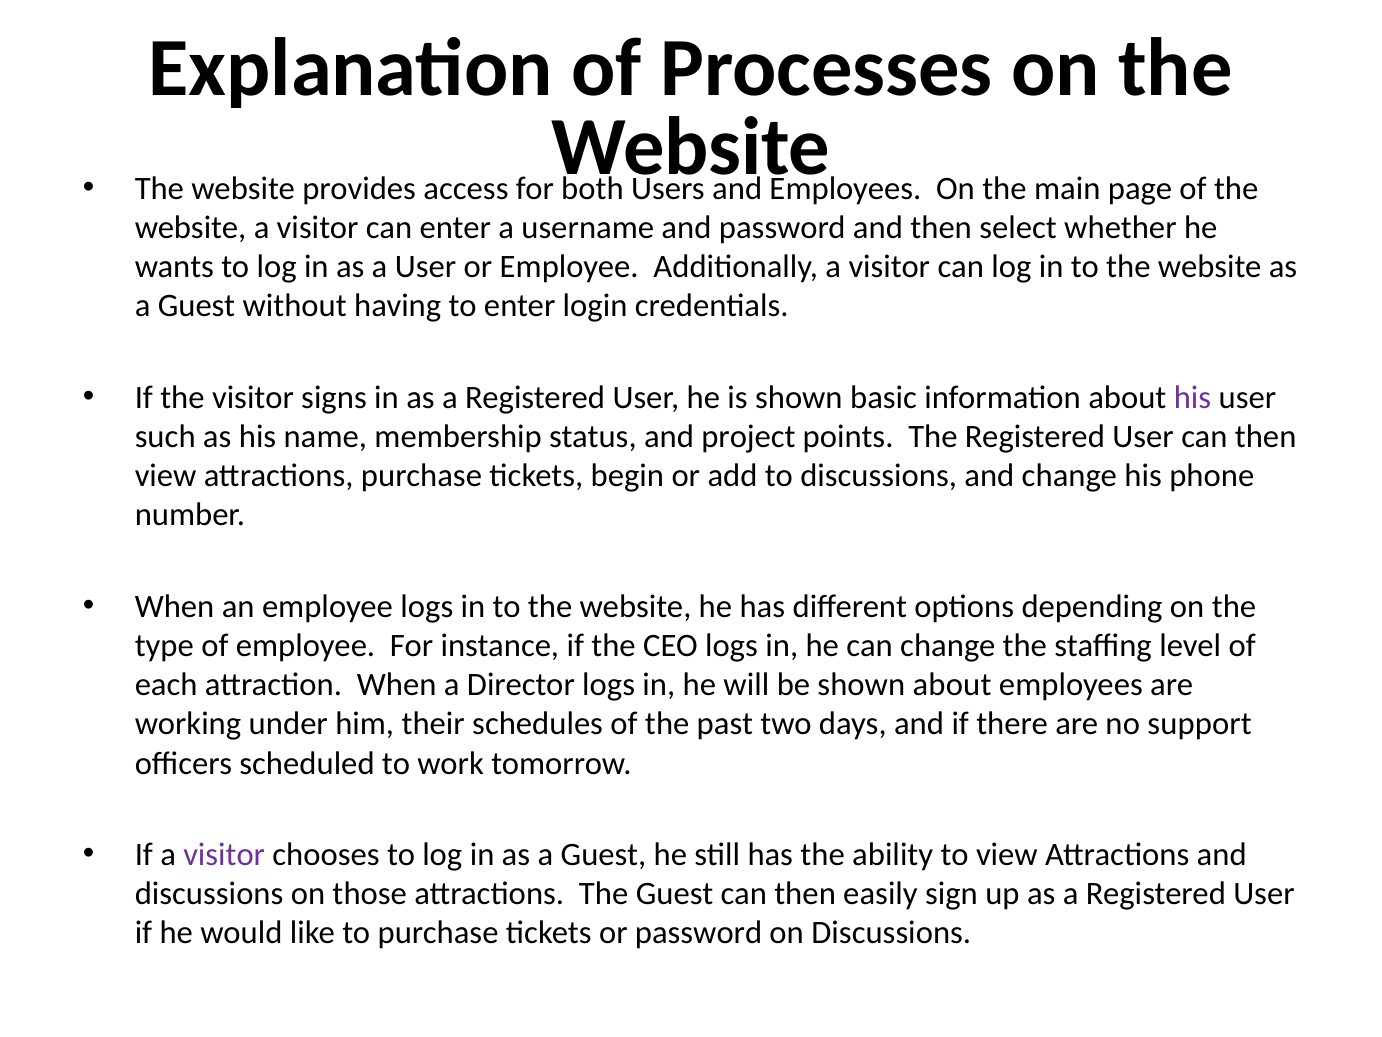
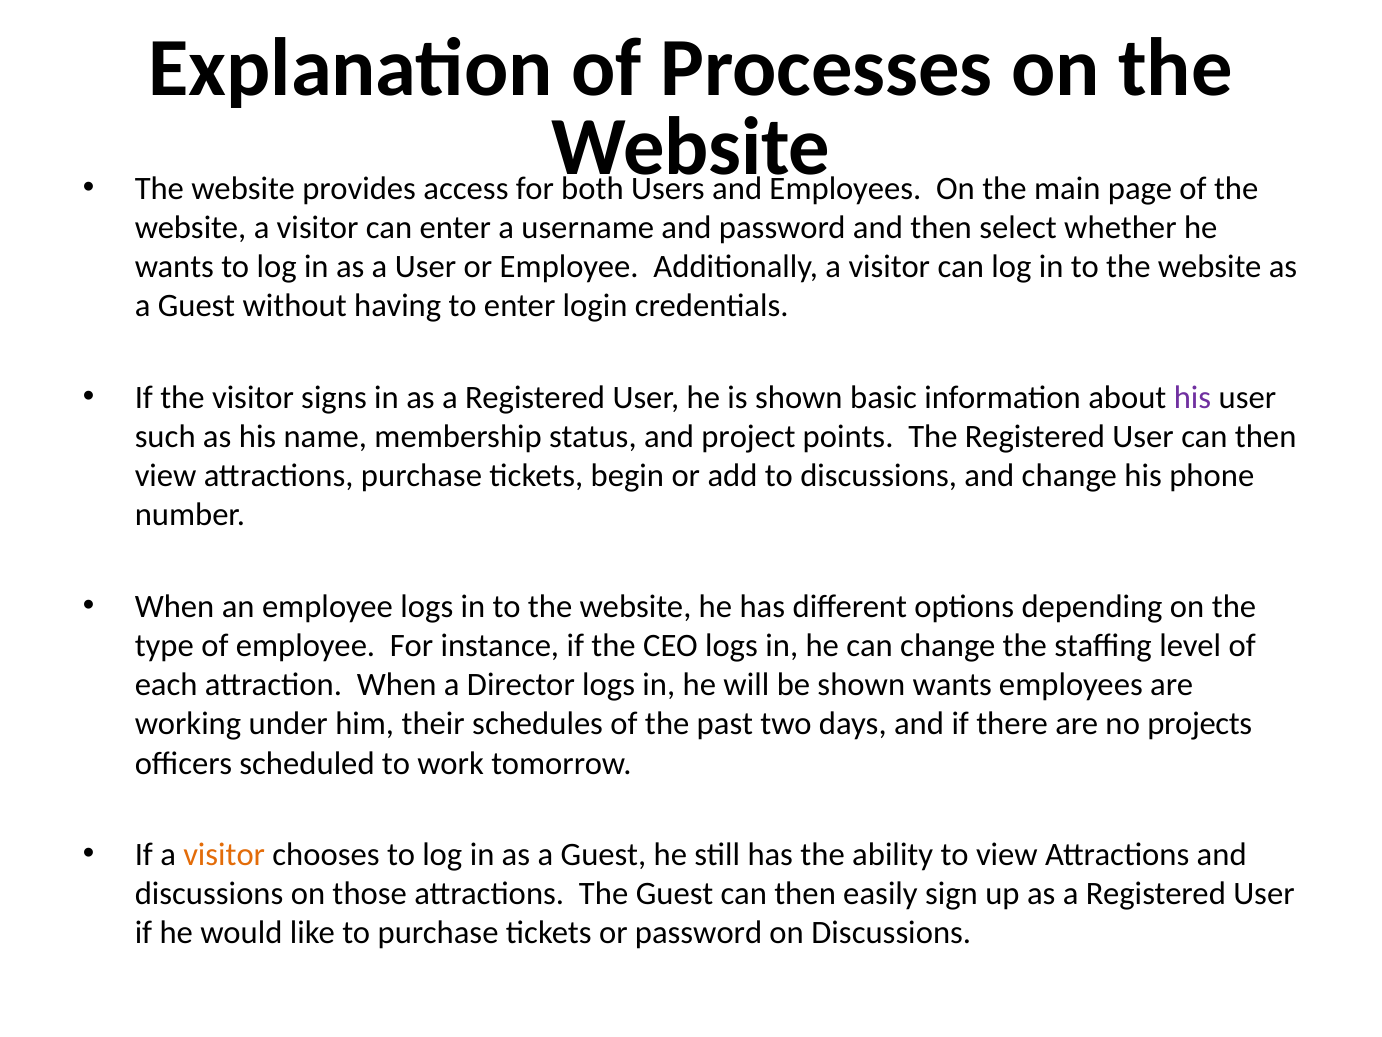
shown about: about -> wants (952, 685)
support: support -> projects (1200, 724)
visitor colour: purple -> orange (224, 854)
